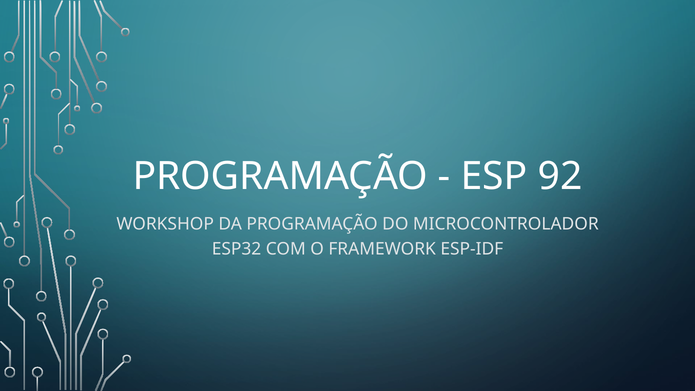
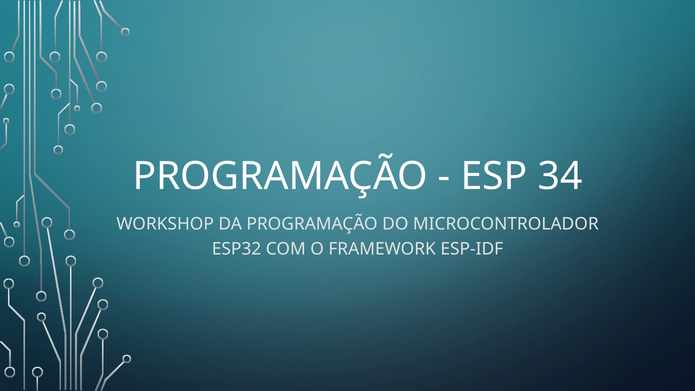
92: 92 -> 34 (560, 176)
